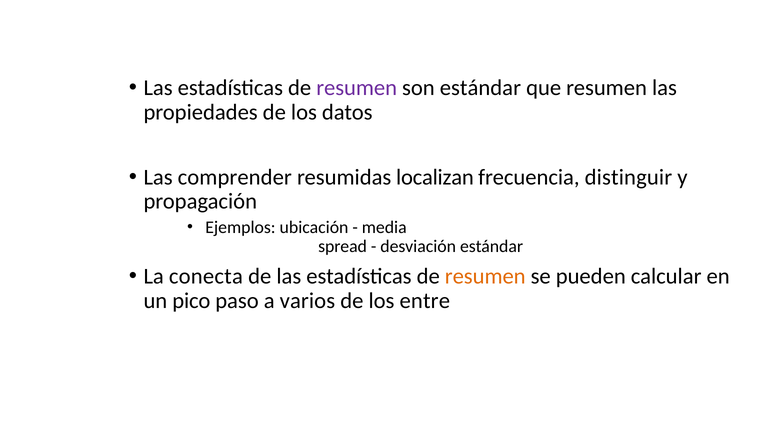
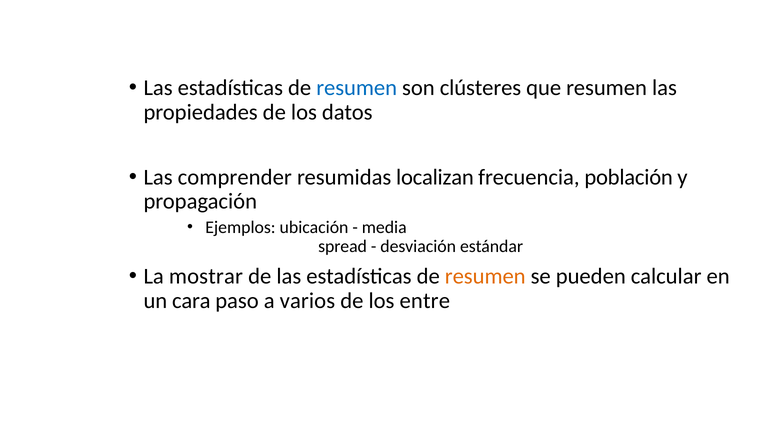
resumen colour: purple -> blue (357, 88)
son estándar: estándar -> clústeres (480, 88)
distinguir: distinguir -> población (629, 177)
conecta: conecta -> mostrar (206, 277)
pico: pico -> cara (191, 301)
